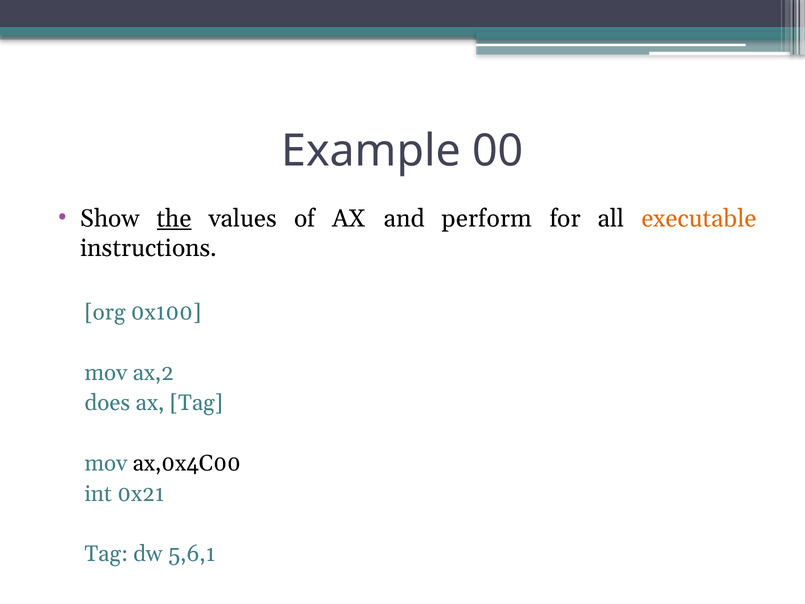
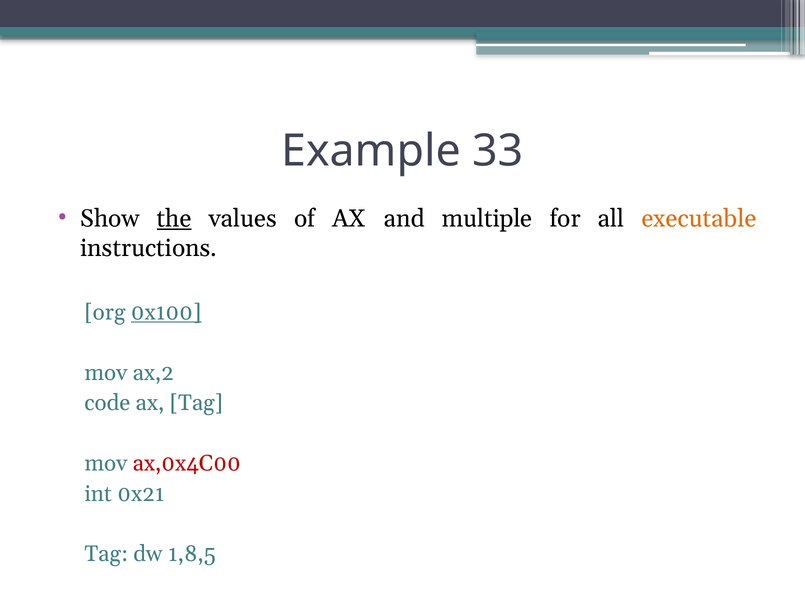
00: 00 -> 33 (498, 151)
perform: perform -> multiple (487, 218)
0x100 underline: none -> present (166, 312)
does: does -> code (107, 403)
ax,0x4C00 colour: black -> red (187, 463)
5,6,1: 5,6,1 -> 1,8,5 (192, 554)
